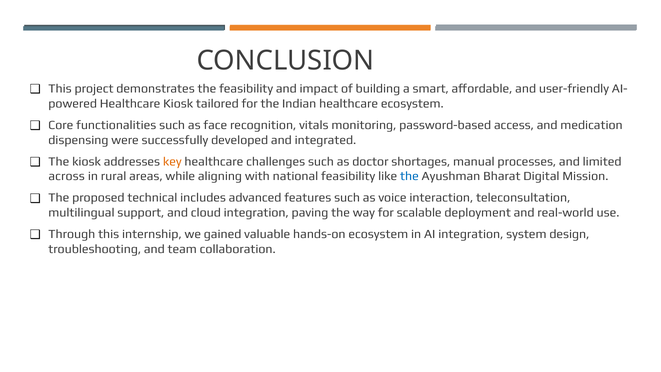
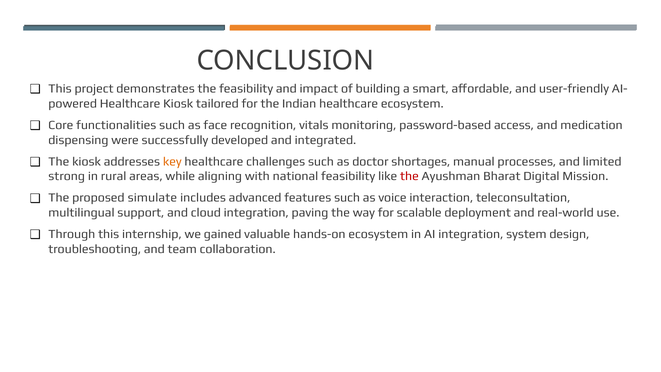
across: across -> strong (67, 176)
the colour: blue -> red (409, 176)
technical: technical -> simulate (152, 198)
